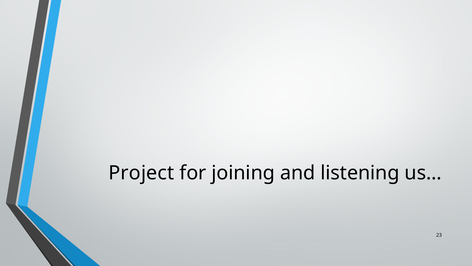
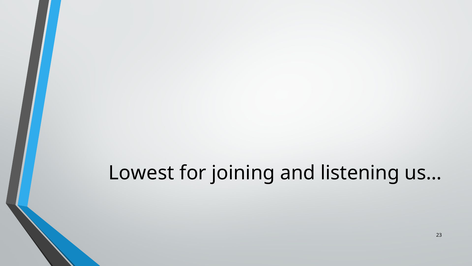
Project: Project -> Lowest (141, 173)
